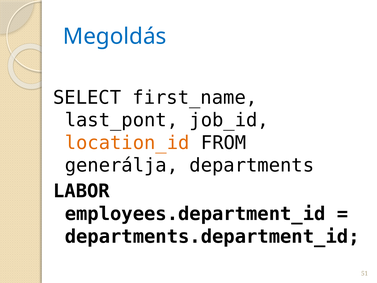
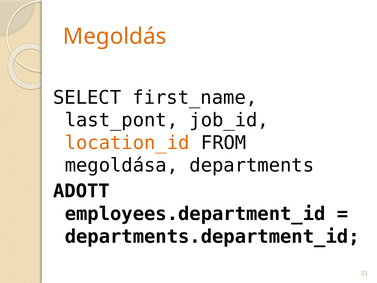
Megoldás colour: blue -> orange (115, 36)
generálja: generálja -> megoldása (121, 165)
LABOR: LABOR -> ADOTT (81, 191)
